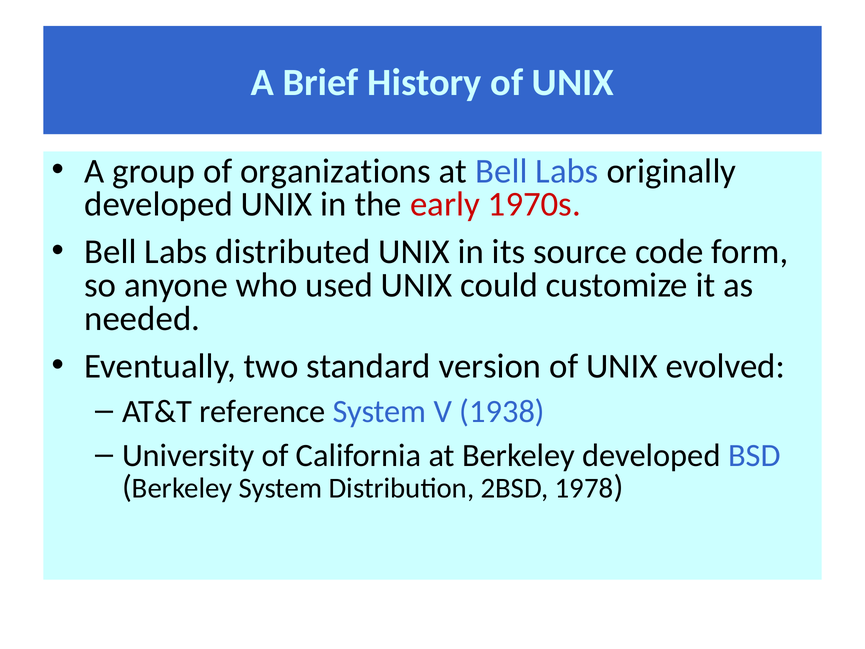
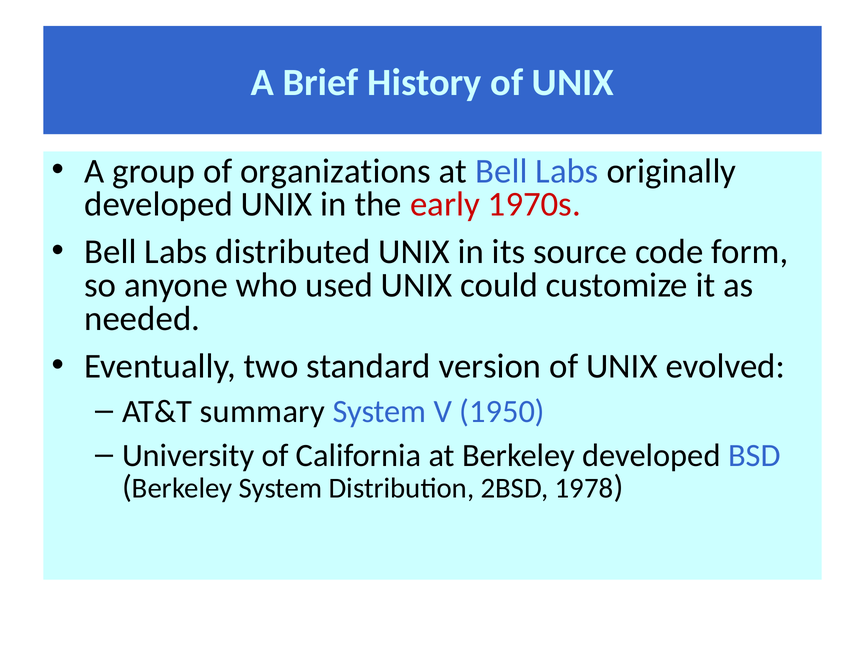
reference: reference -> summary (262, 411)
1938: 1938 -> 1950 (502, 411)
